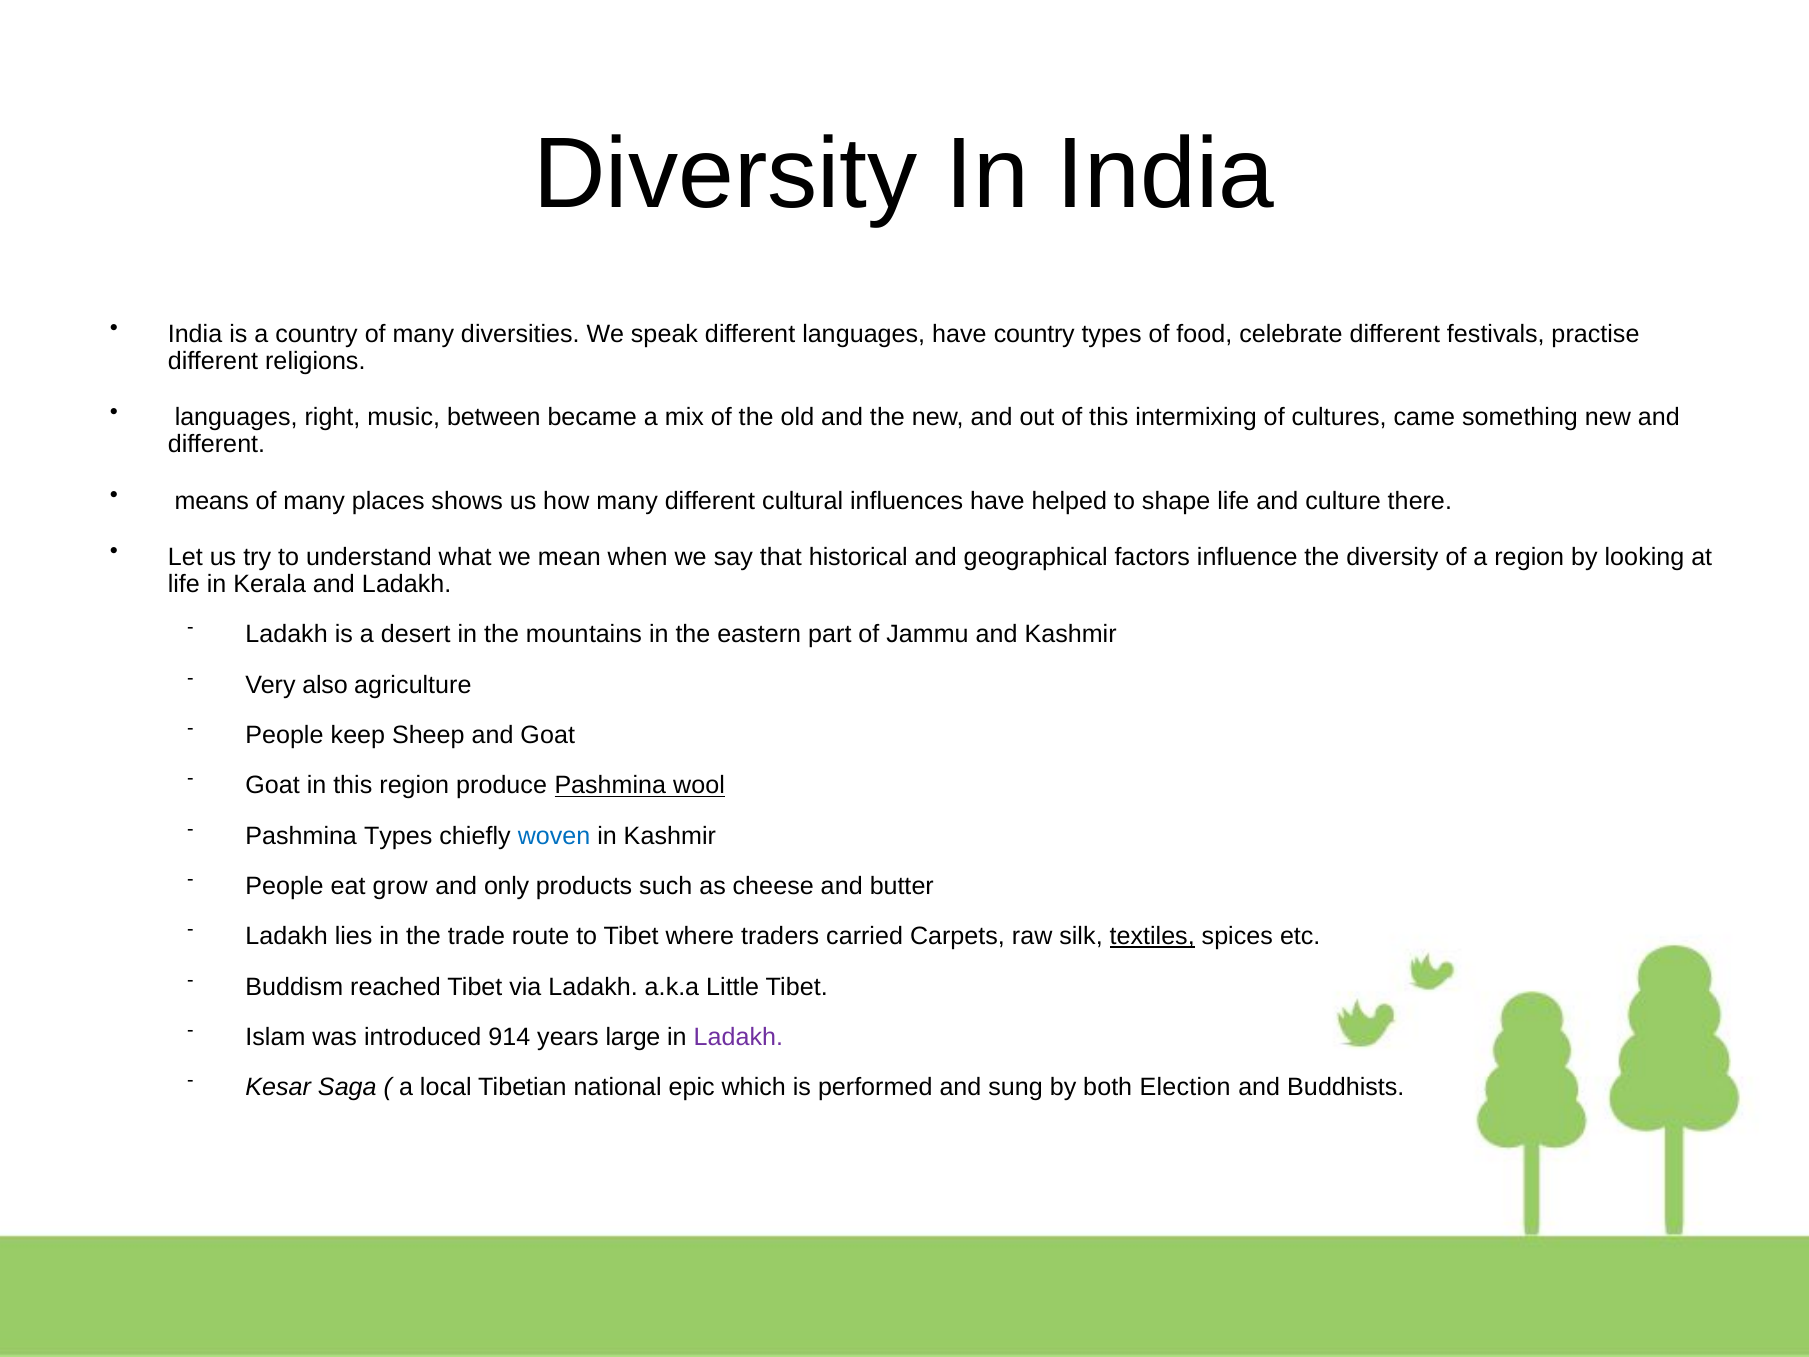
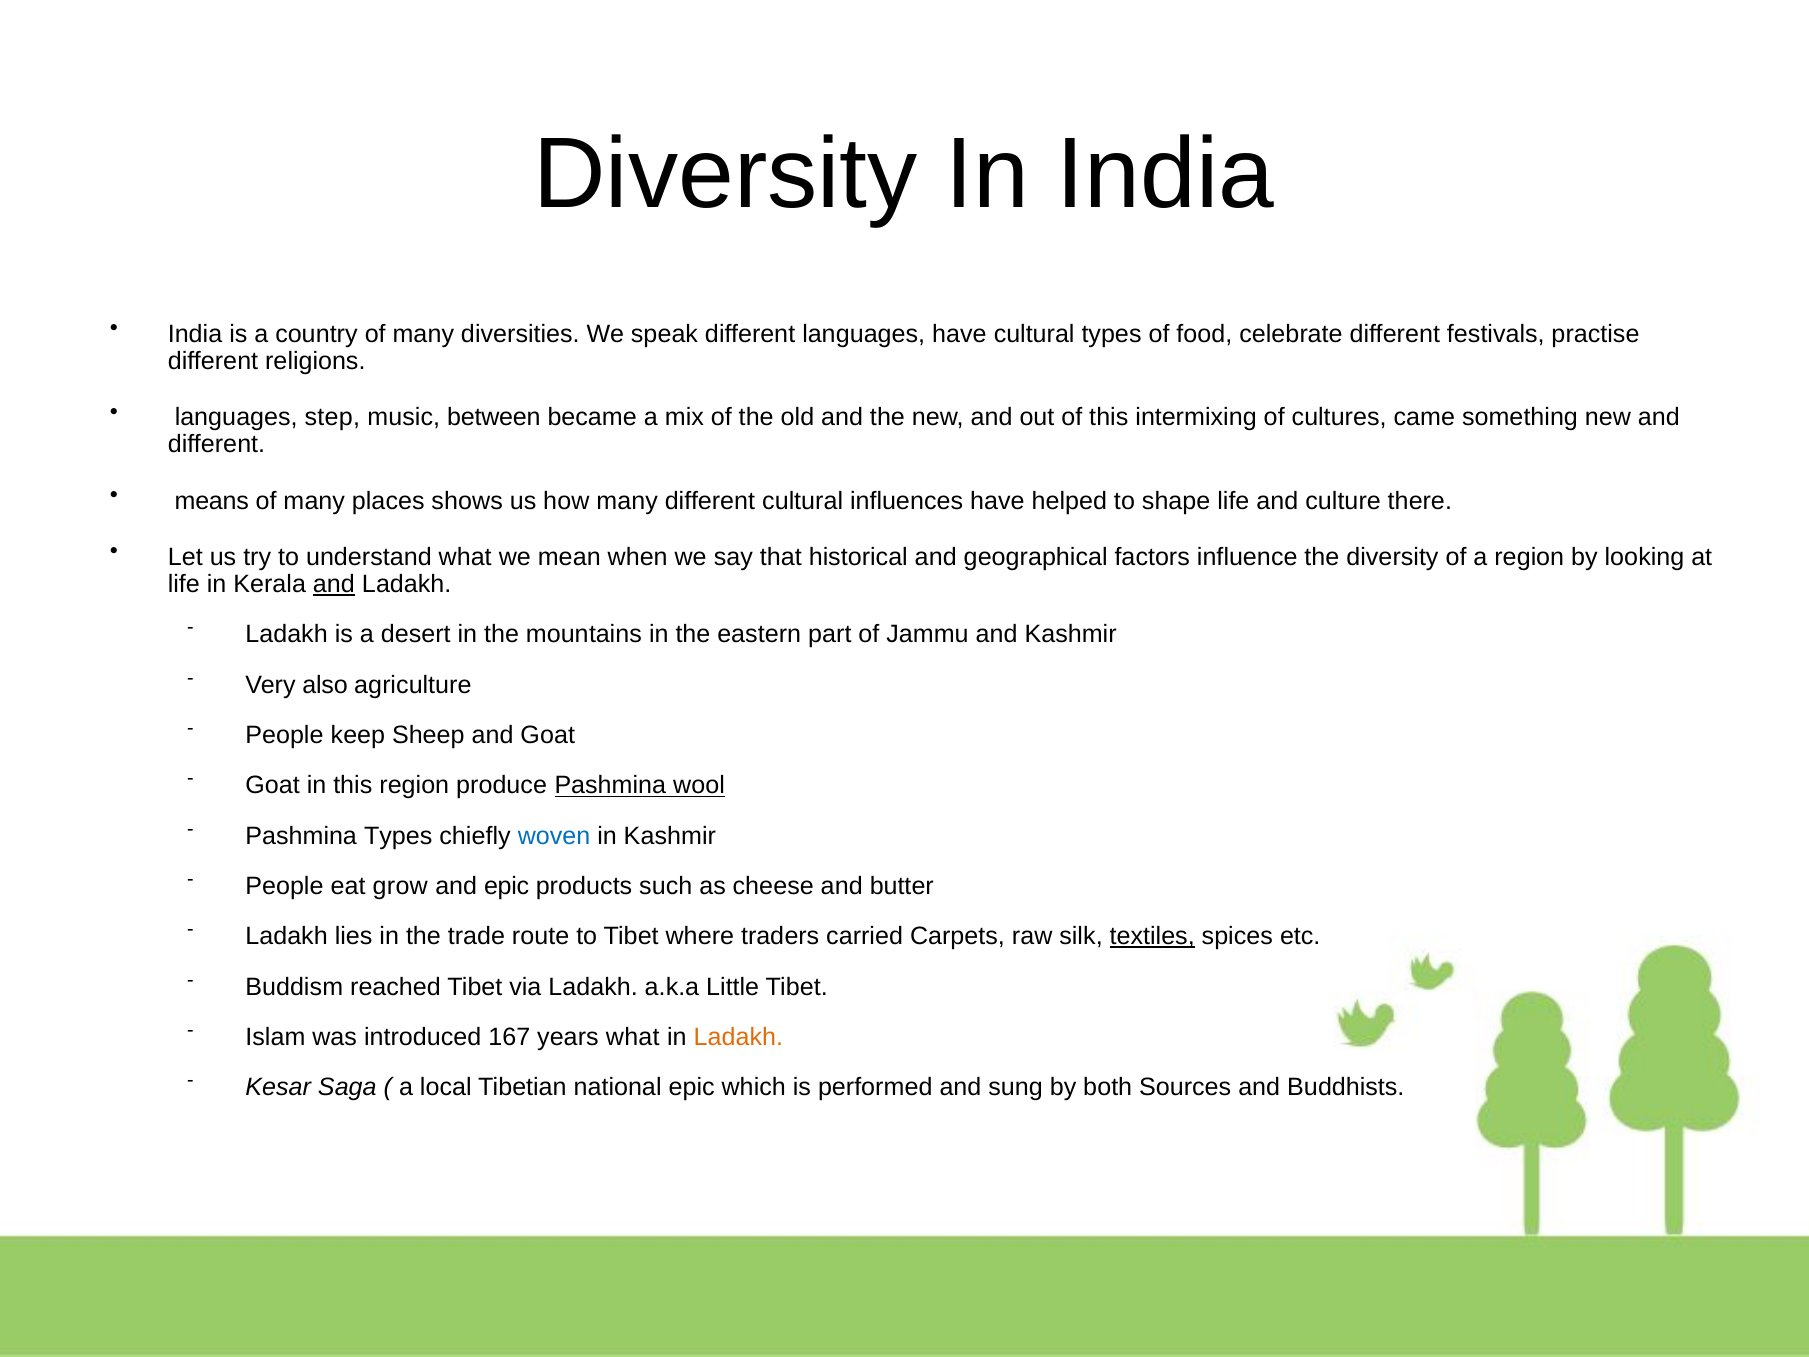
have country: country -> cultural (1034, 334)
right: right -> step (332, 417)
and underline: none -> present (334, 584)
and only: only -> epic (507, 886)
914: 914 -> 167 (509, 1037)
years large: large -> what (633, 1037)
Ladakh colour: purple -> orange (738, 1037)
Election: Election -> Sources (1185, 1087)
